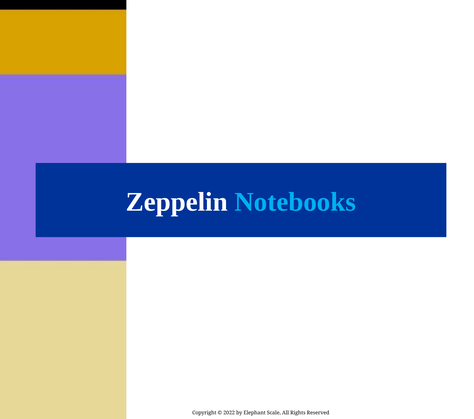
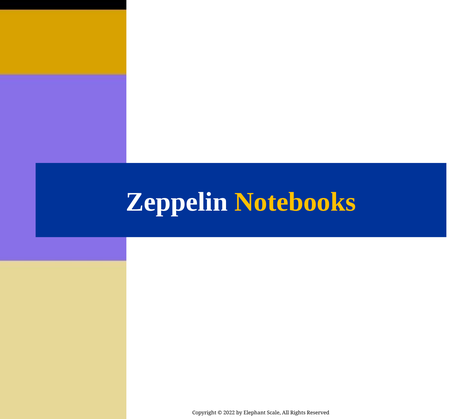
Notebooks colour: light blue -> yellow (295, 202)
